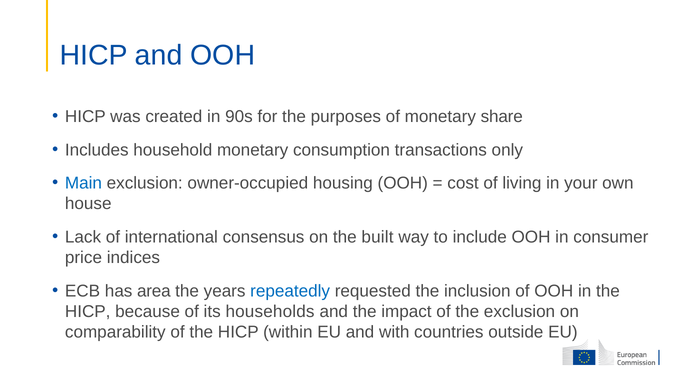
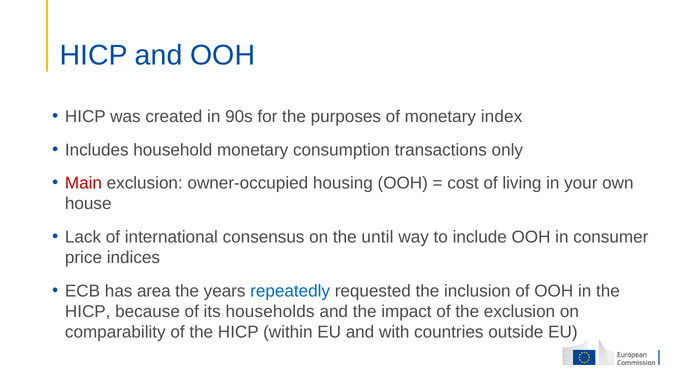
share: share -> index (502, 116)
Main colour: blue -> red (83, 183)
built: built -> until (377, 237)
